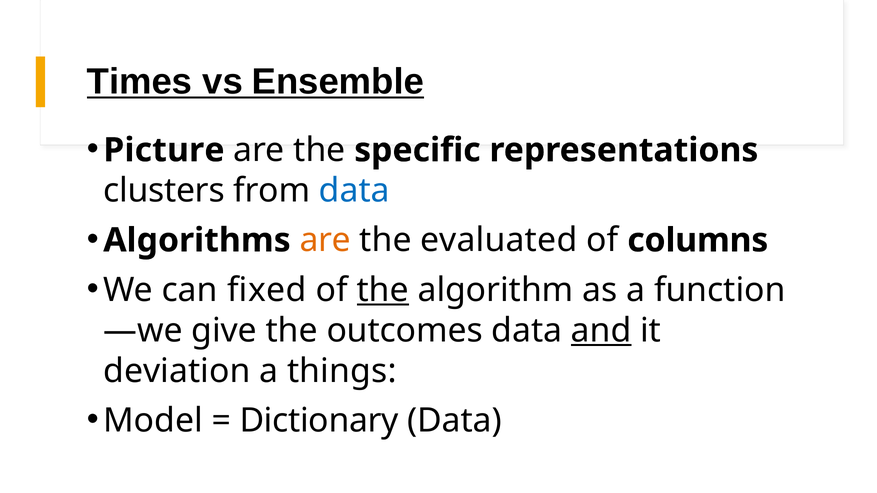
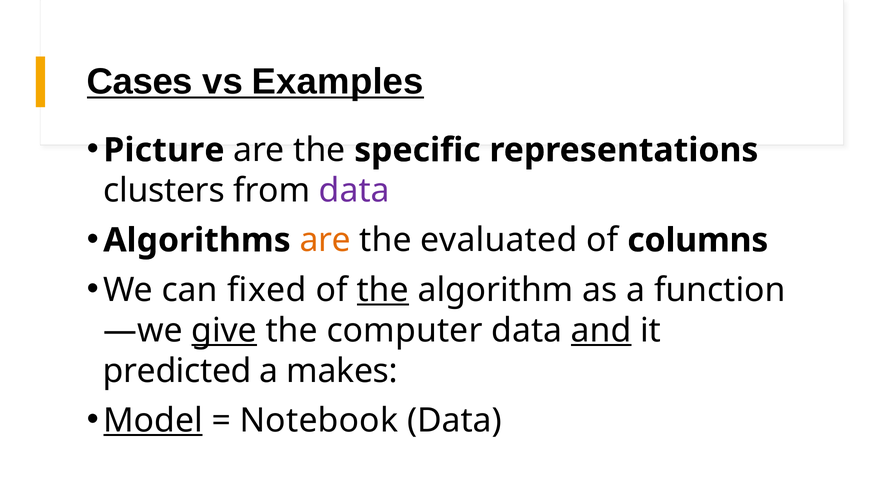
Times: Times -> Cases (140, 82)
Ensemble: Ensemble -> Examples (338, 82)
data colour: blue -> purple (354, 191)
give underline: none -> present (224, 331)
outcomes: outcomes -> computer (405, 331)
deviation: deviation -> predicted (177, 371)
things: things -> makes (342, 371)
Model underline: none -> present (153, 421)
Dictionary: Dictionary -> Notebook (319, 421)
